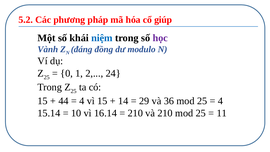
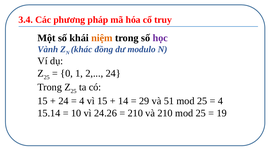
5.2: 5.2 -> 3.4 (26, 20)
giúp: giúp -> truy (163, 20)
niệm colour: blue -> orange (102, 38)
đáng: đáng -> khác (82, 49)
44: 44 -> 24 (63, 101)
36: 36 -> 51 (169, 101)
16.14: 16.14 -> 24.26 (106, 113)
11: 11 -> 19 (222, 113)
